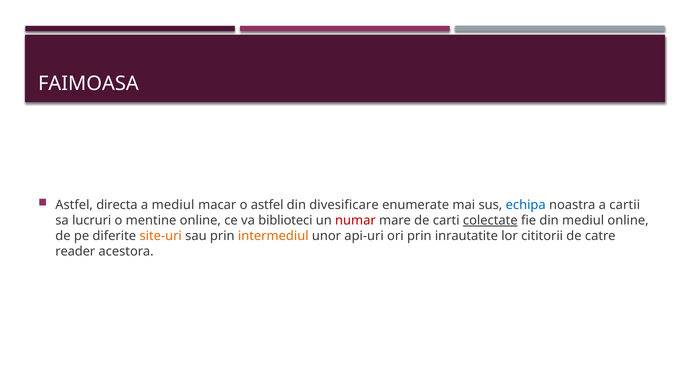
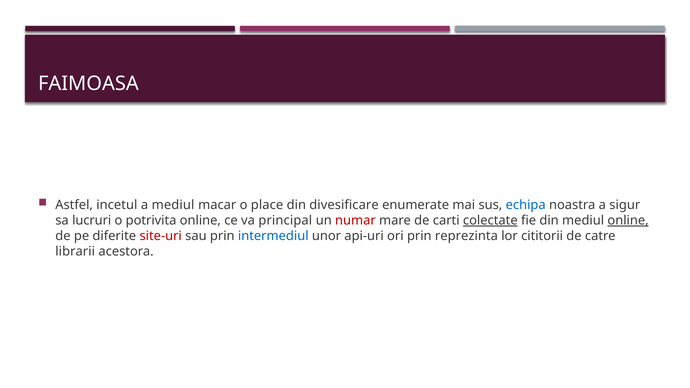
directa: directa -> incetul (117, 205)
o astfel: astfel -> place (267, 205)
cartii: cartii -> sigur (625, 205)
mentine: mentine -> potrivita (151, 221)
biblioteci: biblioteci -> principal (285, 221)
online underline: none -> present (628, 221)
site-uri colour: orange -> red (161, 236)
intermediul colour: orange -> blue (273, 236)
inrautatite: inrautatite -> reprezinta (466, 236)
reader: reader -> librarii (75, 252)
